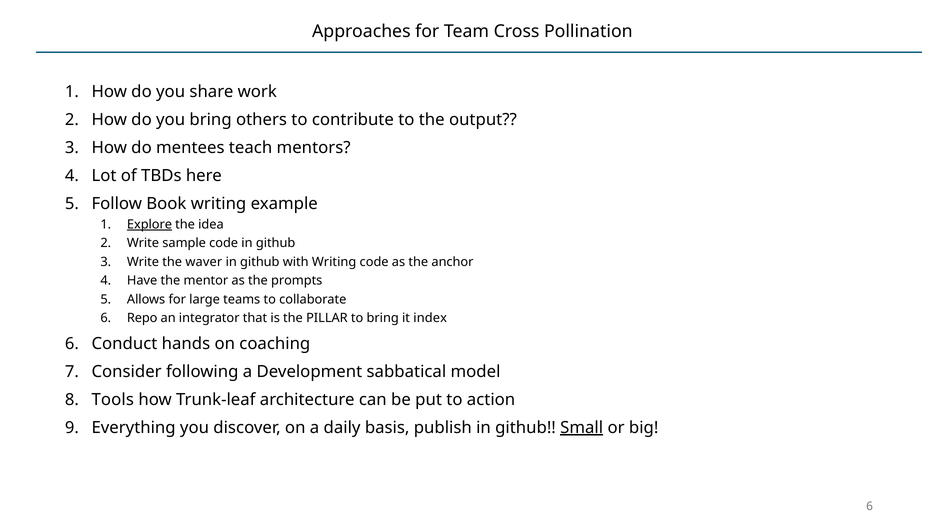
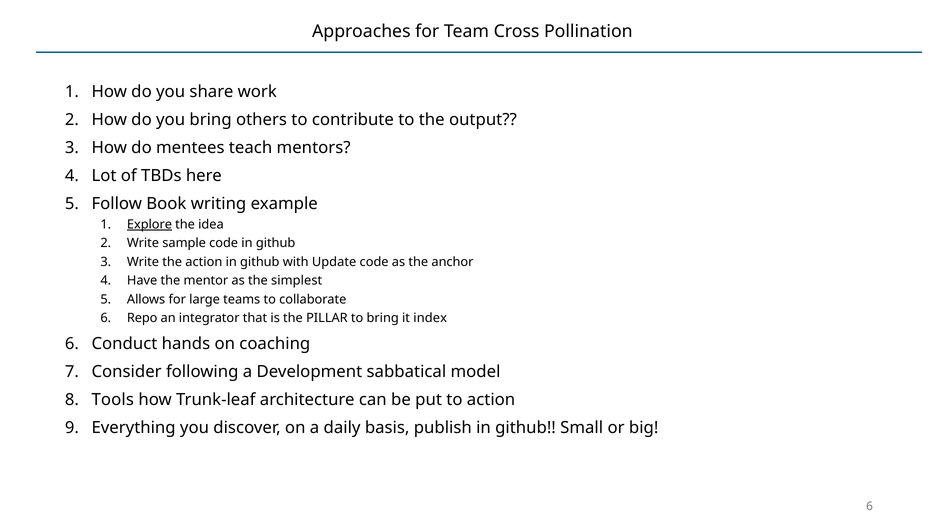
the waver: waver -> action (204, 262)
with Writing: Writing -> Update (334, 262)
prompts: prompts -> simplest (297, 281)
Small underline: present -> none (582, 428)
